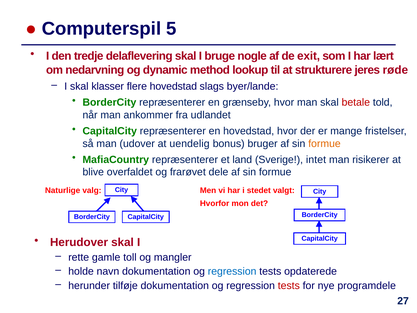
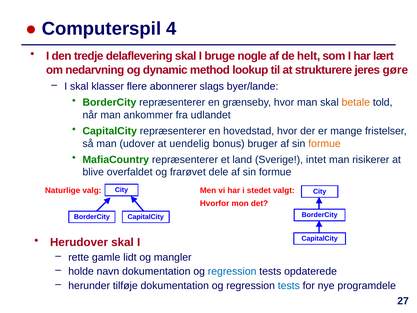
5: 5 -> 4 (171, 29)
exit: exit -> helt (309, 56)
røde: røde -> gøre (395, 70)
flere hovedstad: hovedstad -> abonnerer (173, 86)
betale colour: red -> orange (356, 102)
toll: toll -> lidt (130, 257)
tests colour: red -> blue (289, 286)
